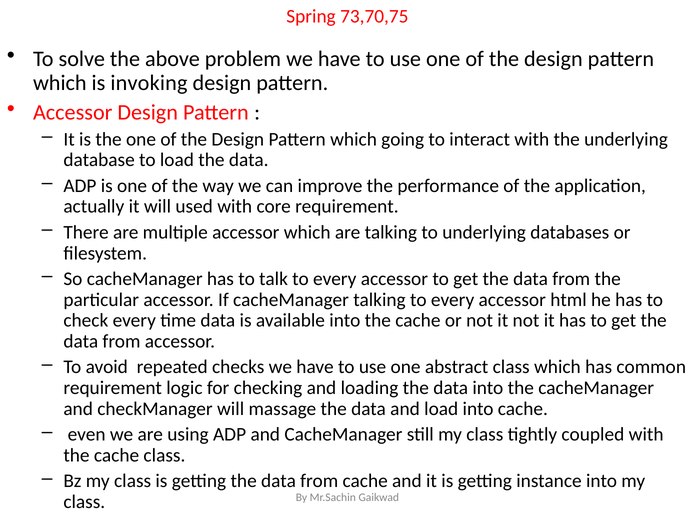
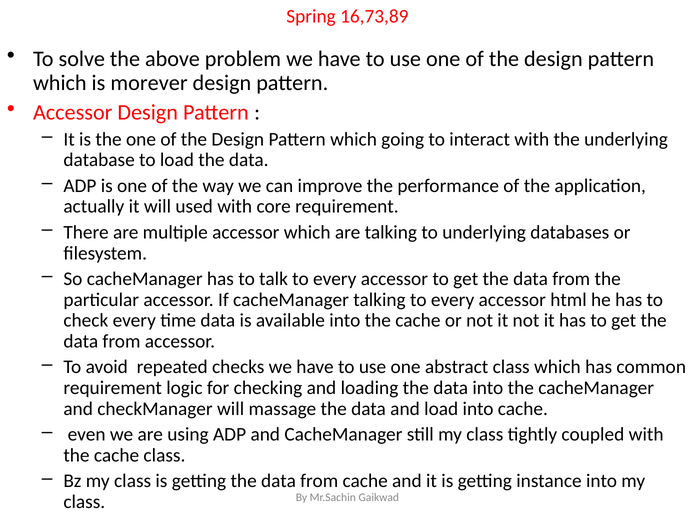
73,70,75: 73,70,75 -> 16,73,89 (374, 16)
invoking: invoking -> morever (149, 83)
